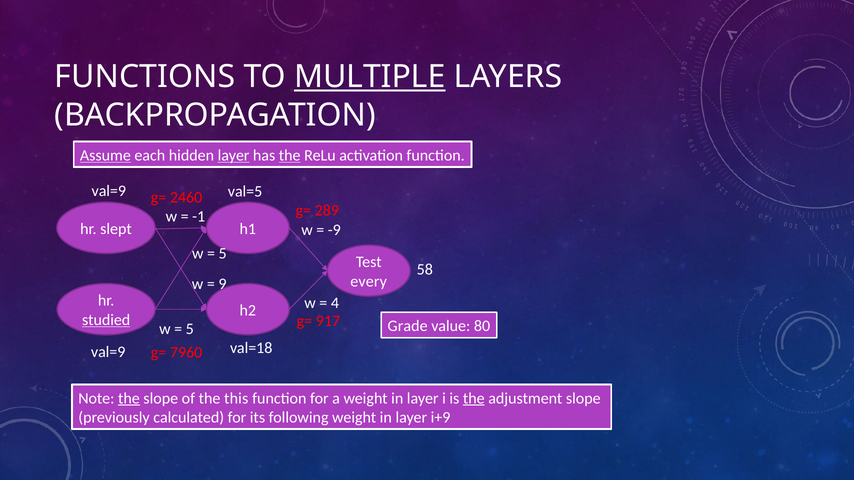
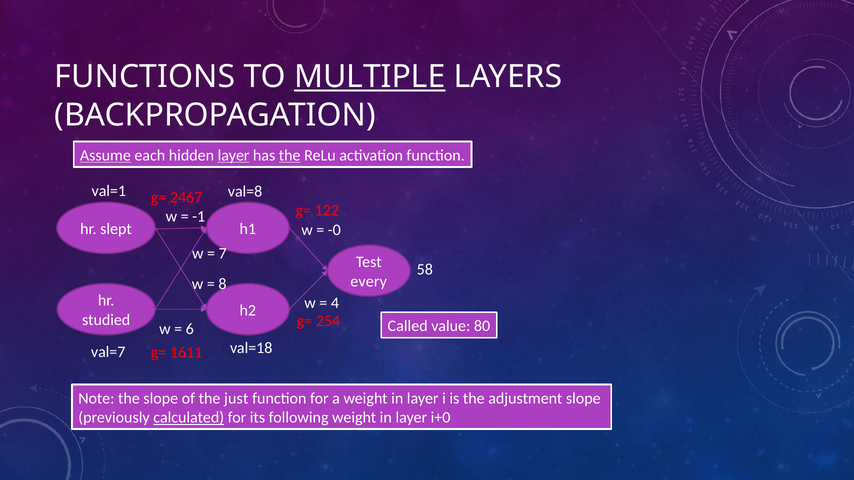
val=9: val=9 -> val=1 (109, 191)
val=5: val=5 -> val=8 (245, 191)
2460: 2460 -> 2467 (186, 197)
289: 289 -> 122 (327, 211)
-9: -9 -> -0 (334, 230)
5: 5 -> 7 (223, 254)
9: 9 -> 8 (222, 284)
studied underline: present -> none (106, 320)
917: 917 -> 254 (328, 321)
Grade: Grade -> Called (408, 326)
5: 5 -> 6 (190, 329)
val=9: val=9 -> val=7 (108, 352)
7960: 7960 -> 1611 (186, 353)
the underline: present -> none (129, 399)
this: this -> just (236, 399)
the underline: present -> none (474, 399)
calculated underline: none -> present (189, 418)
i+9: i+9 -> i+0 (441, 418)
